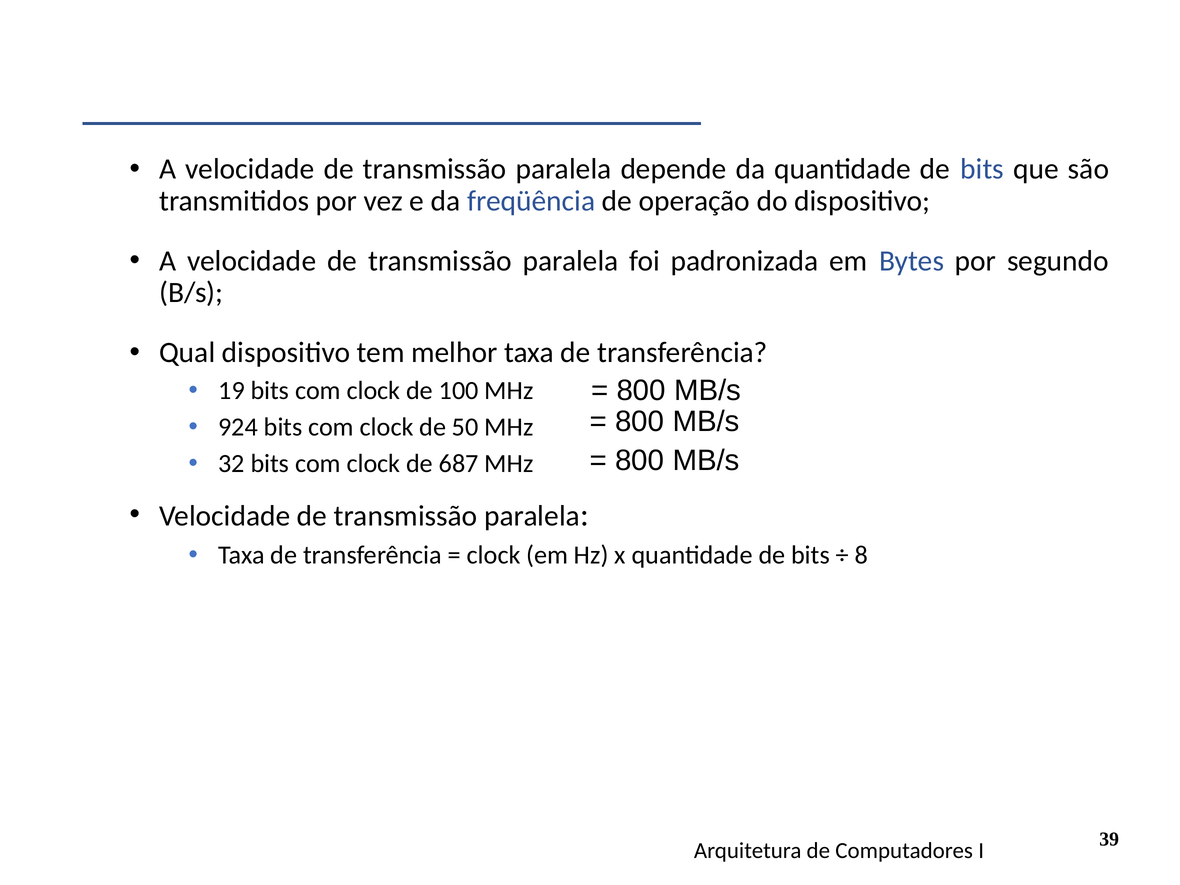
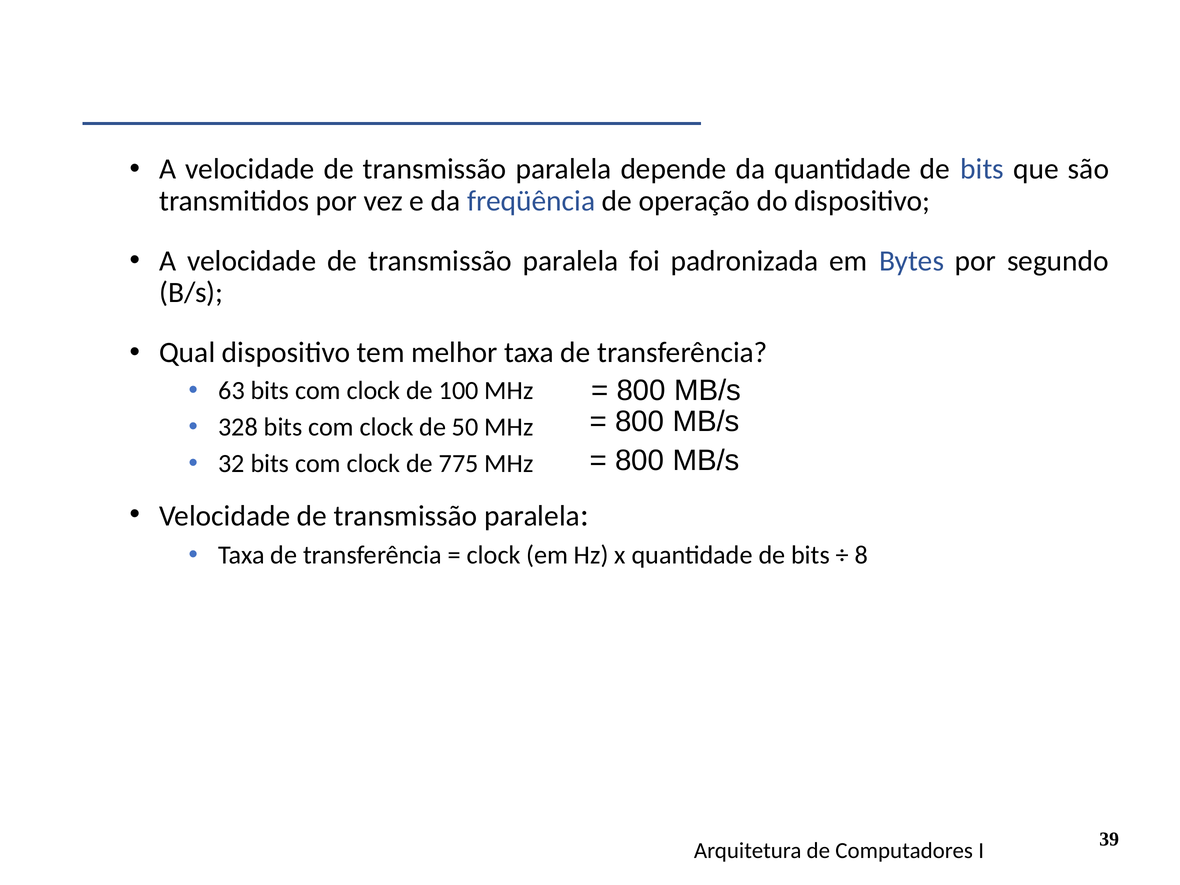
19: 19 -> 63 (232, 391)
924: 924 -> 328 (238, 427)
687: 687 -> 775 (459, 463)
